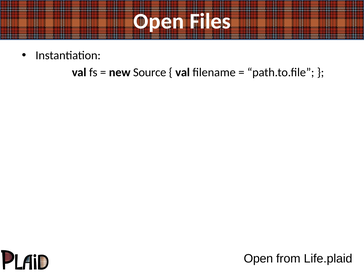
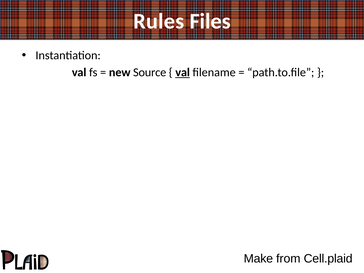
Open: Open -> Rules (159, 21)
val underline: none -> present (183, 72)
Open: Open -> Make (258, 259)
Life.plaid: Life.plaid -> Cell.plaid (328, 259)
